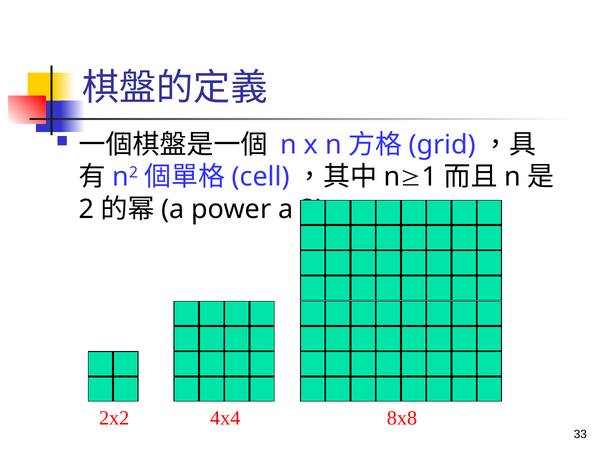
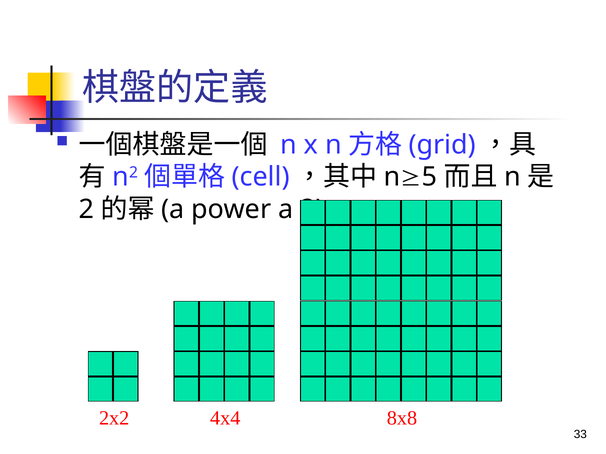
1: 1 -> 5 (430, 177)
